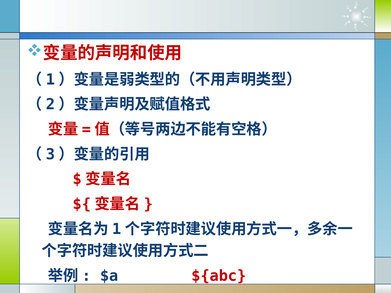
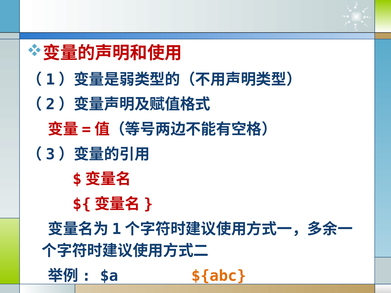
${abc colour: red -> orange (219, 276)
